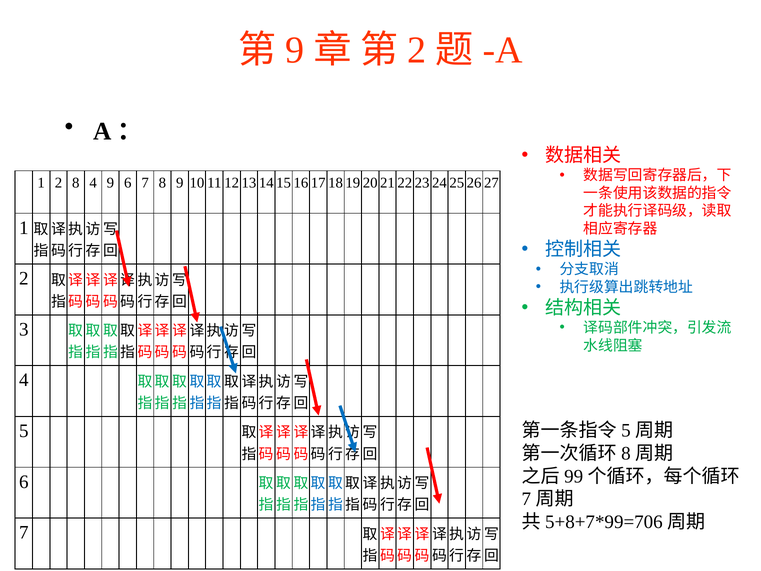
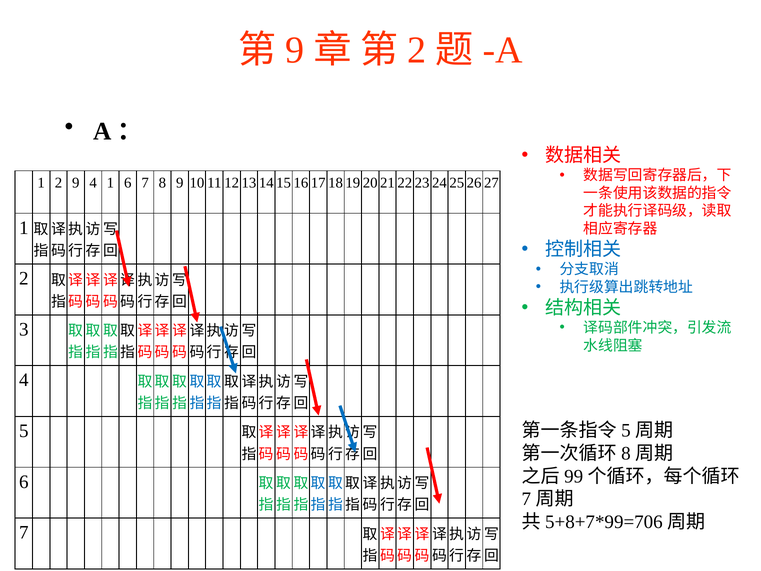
2 8: 8 -> 9 (76, 183)
4 9: 9 -> 1 (110, 183)
